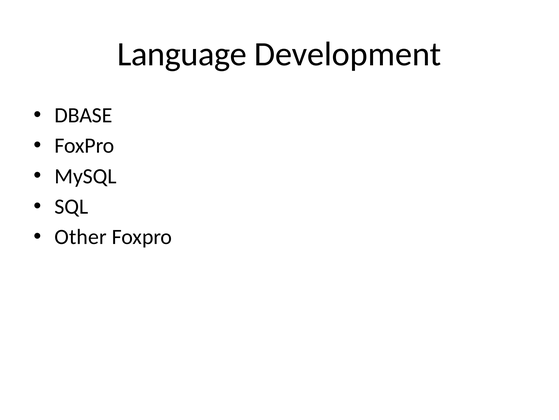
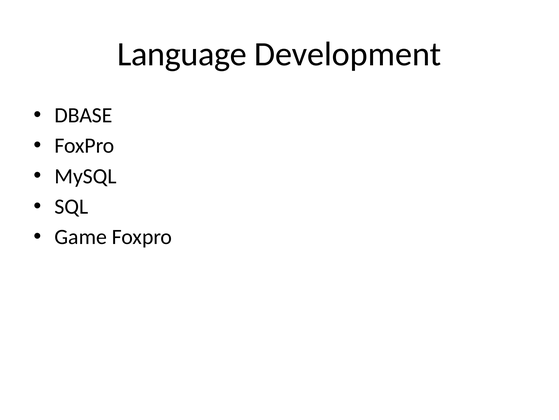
Other: Other -> Game (81, 237)
